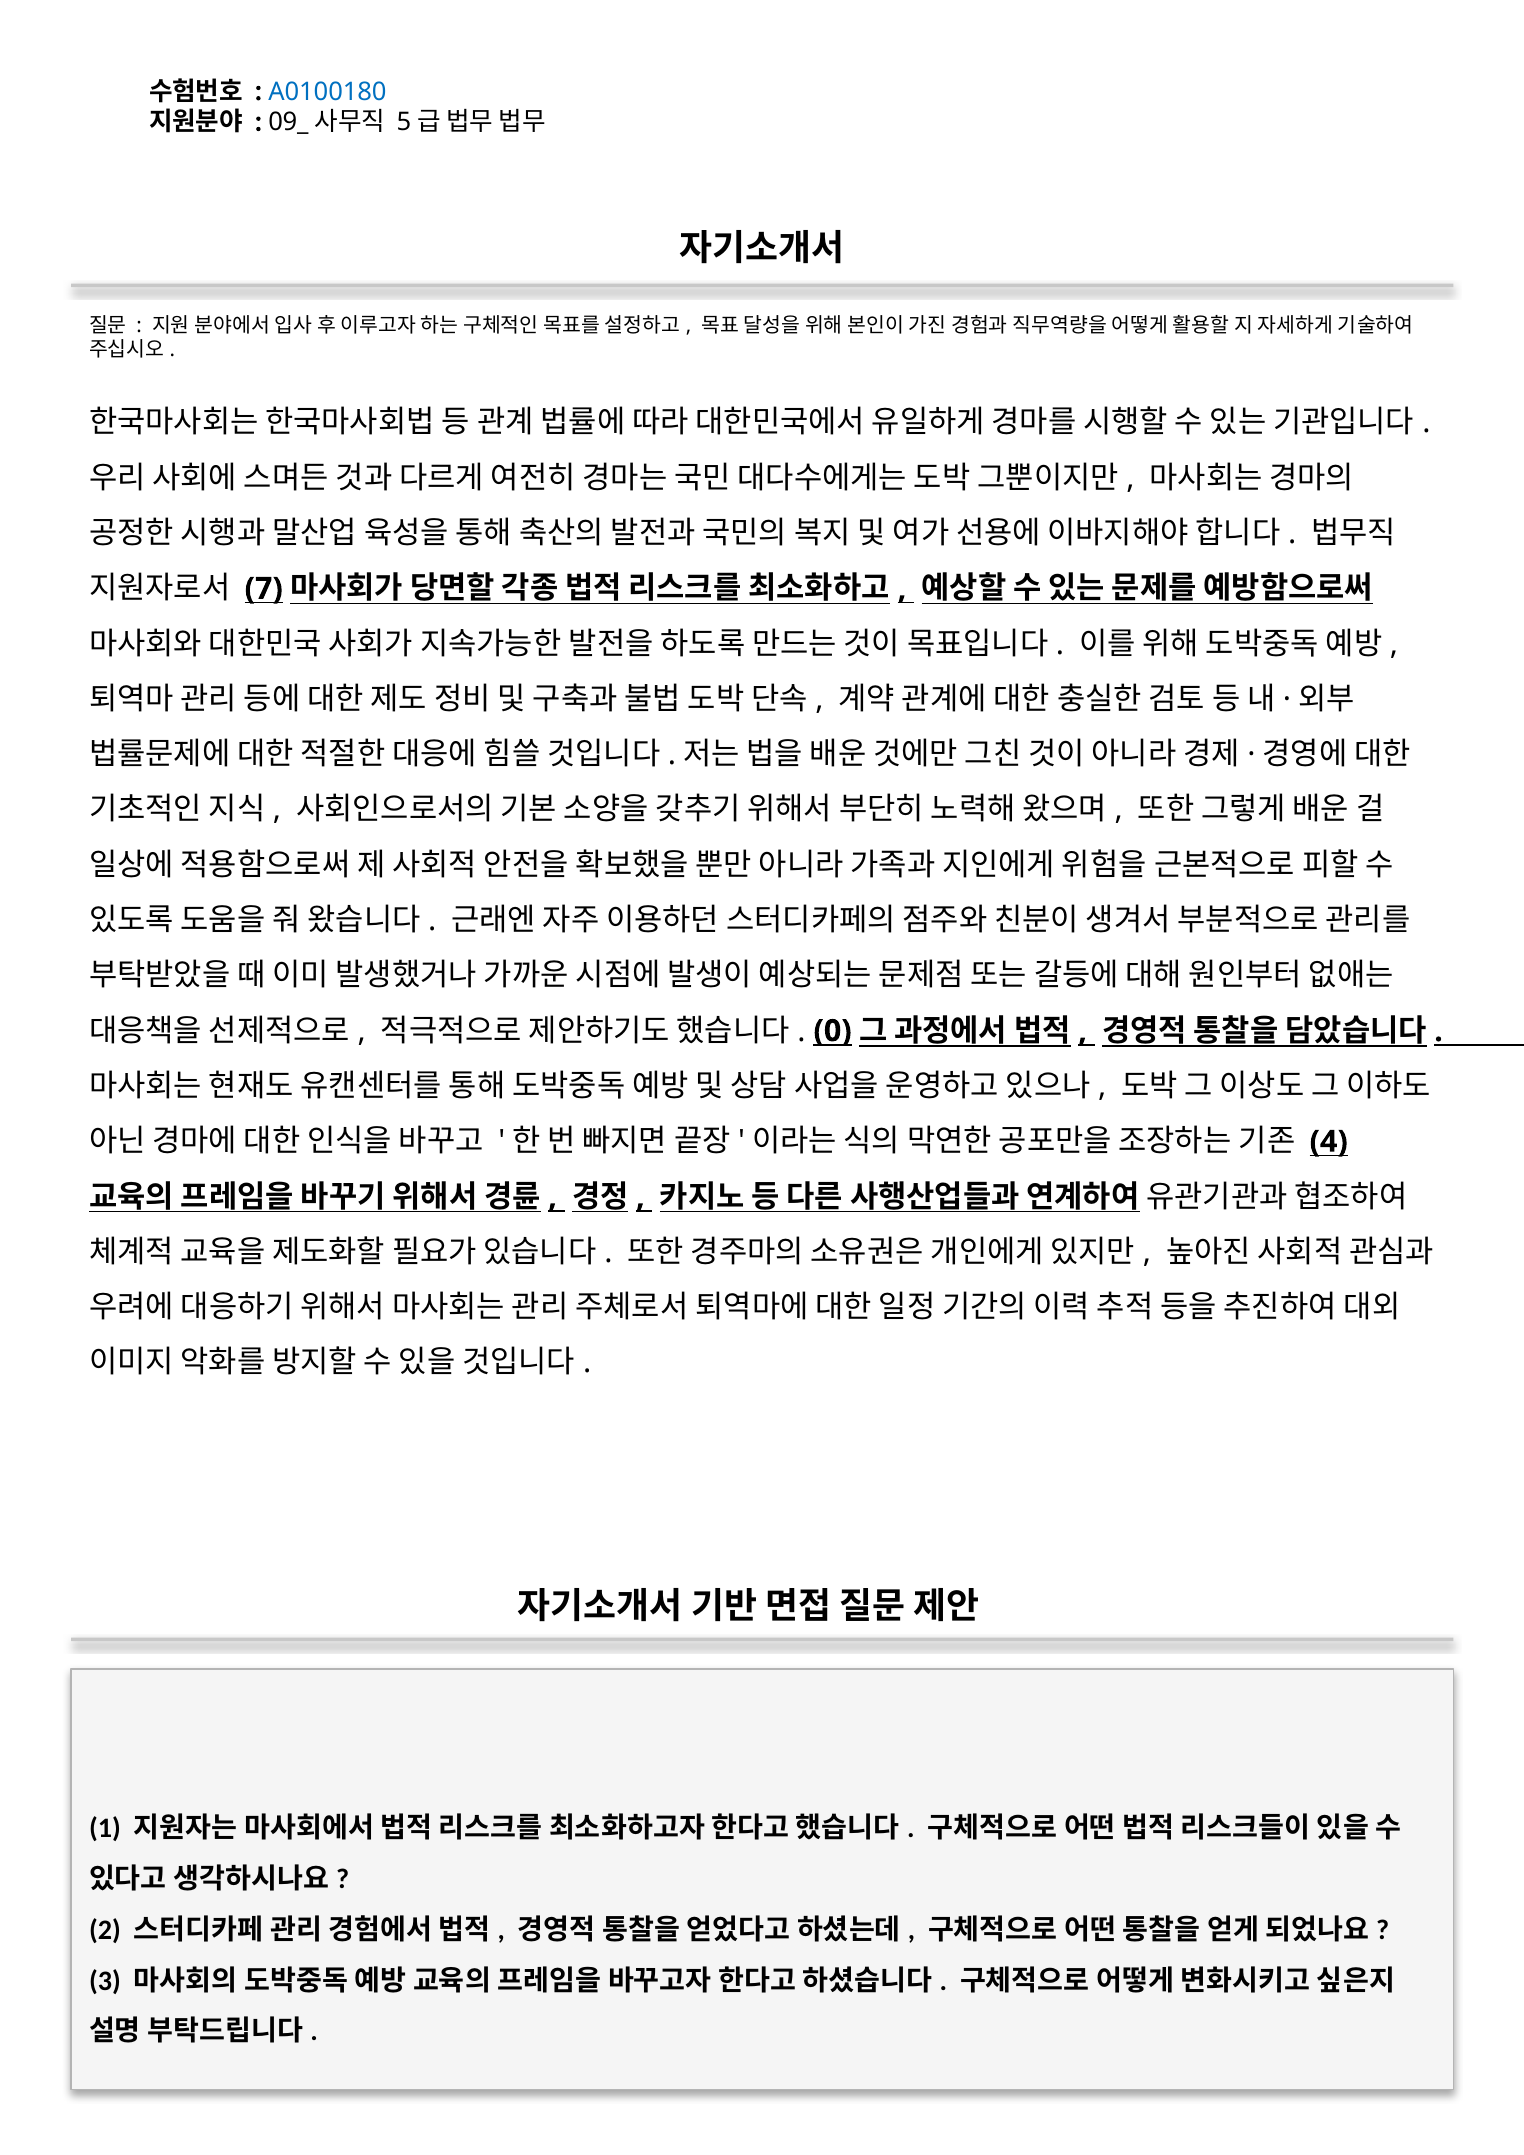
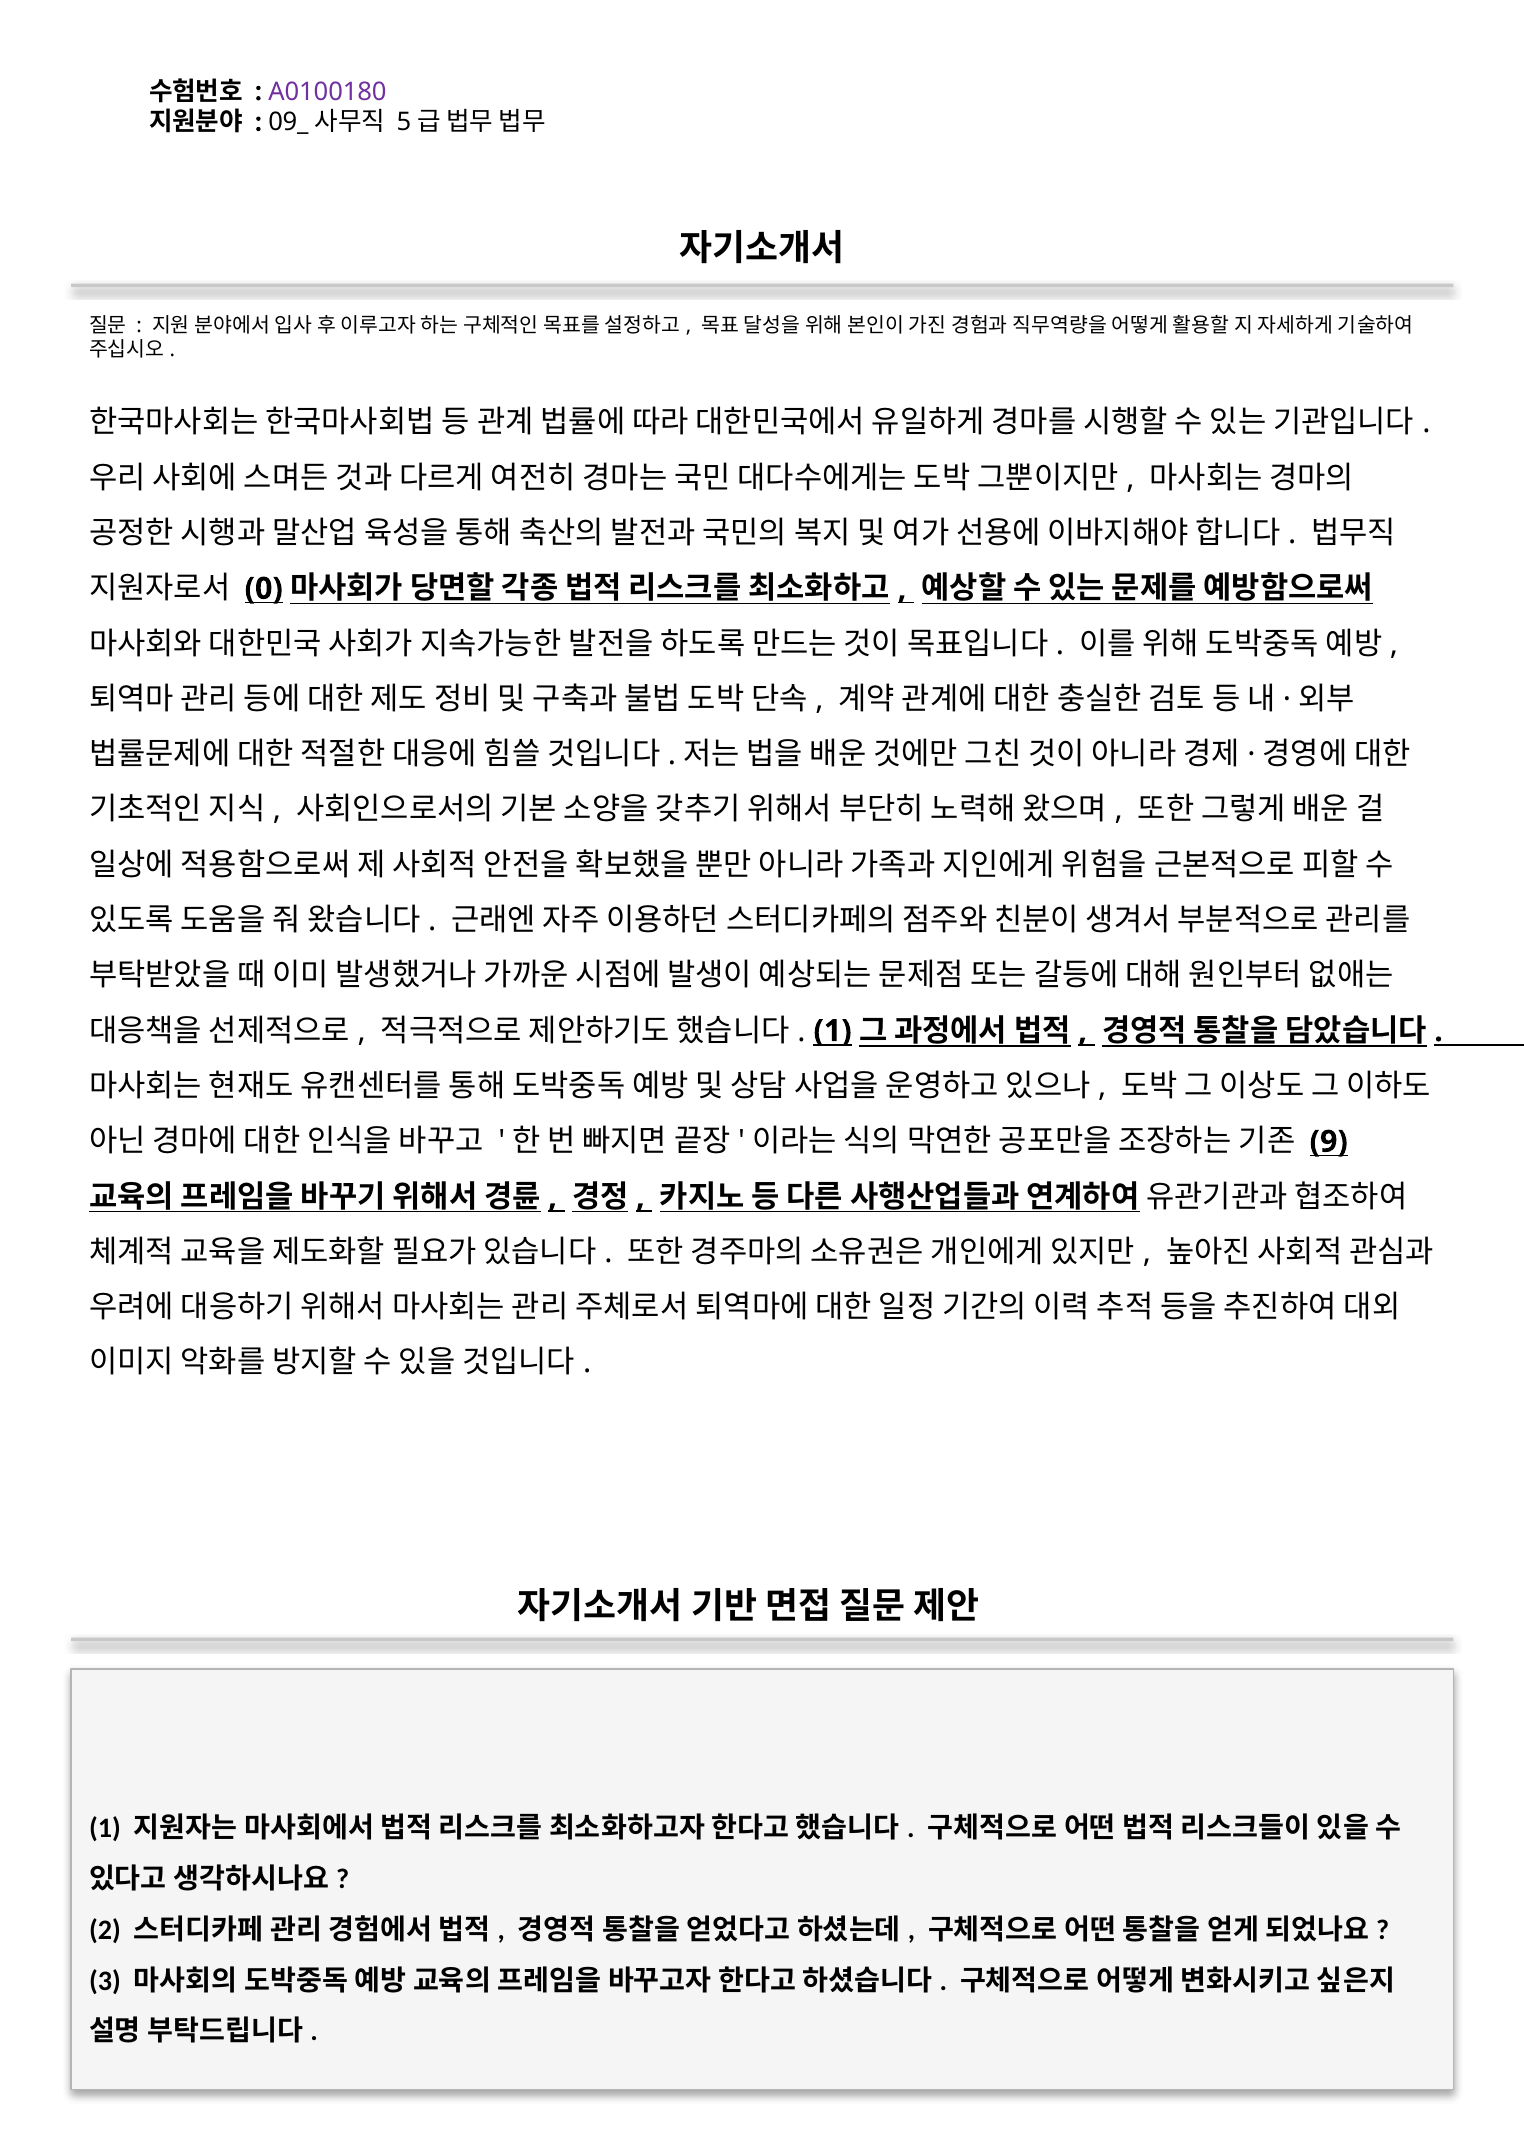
A0100180 colour: blue -> purple (327, 92)
7: 7 -> 0 (264, 589)
0: 0 -> 1 (833, 1031)
4: 4 -> 9 (1329, 1142)
